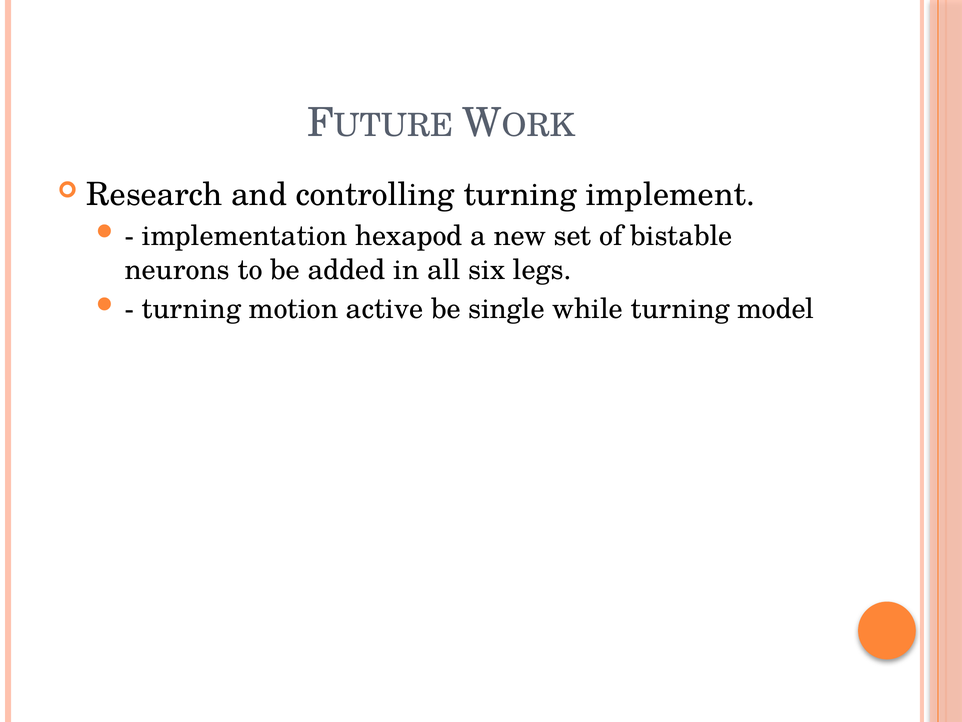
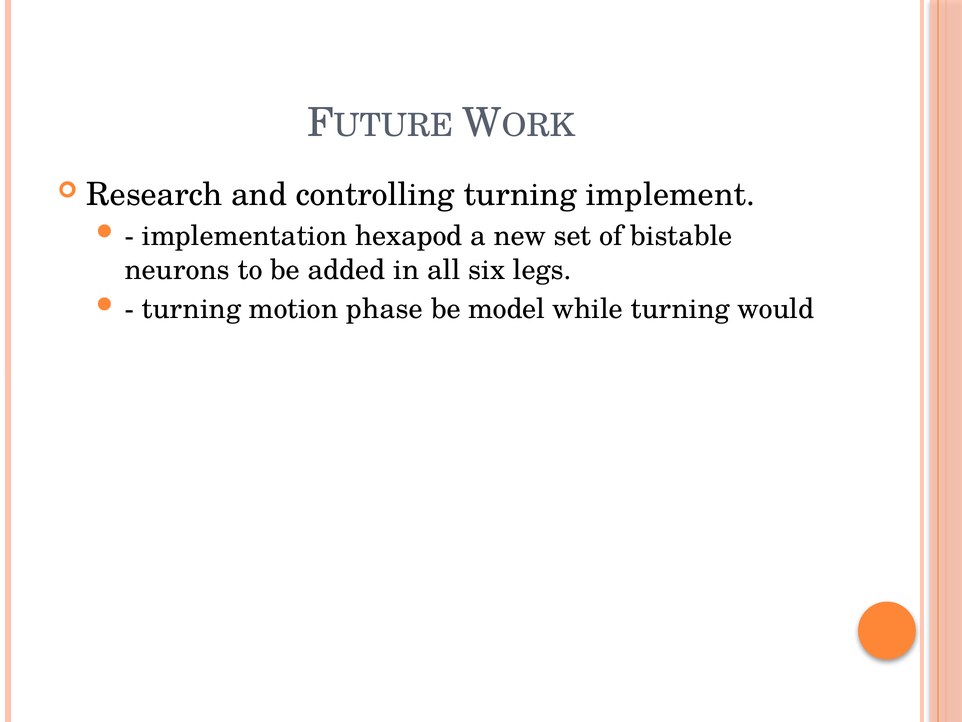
active: active -> phase (384, 309)
single: single -> model (507, 309)
model: model -> would (776, 309)
